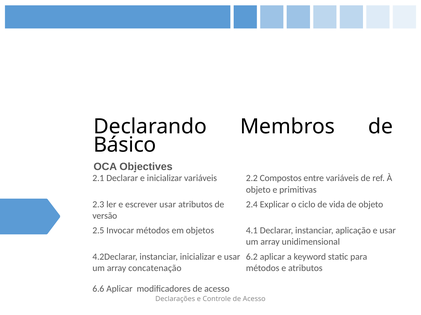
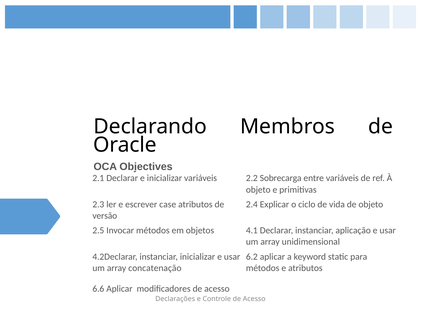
Básico: Básico -> Oracle (125, 145)
Compostos: Compostos -> Sobrecarga (281, 179)
escrever usar: usar -> case (168, 205)
